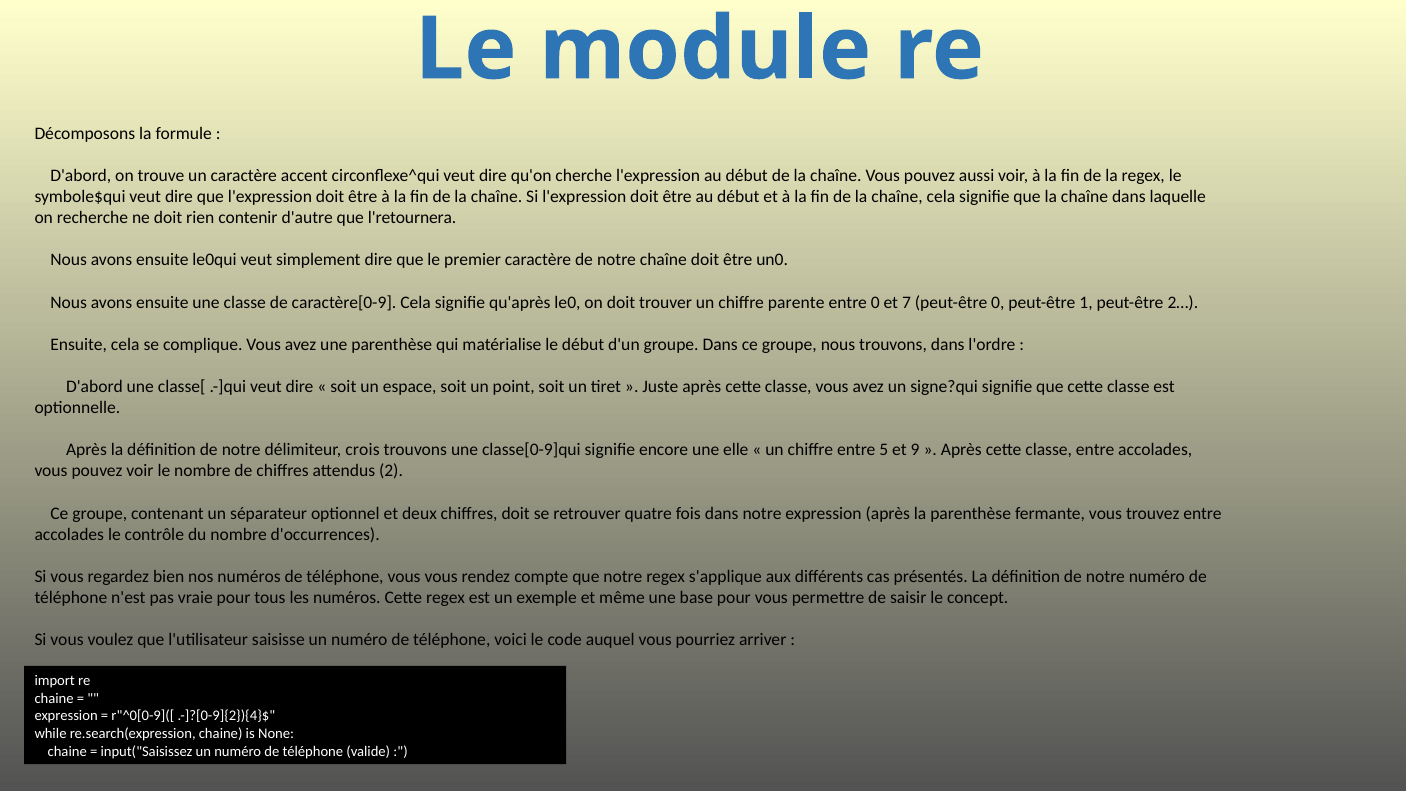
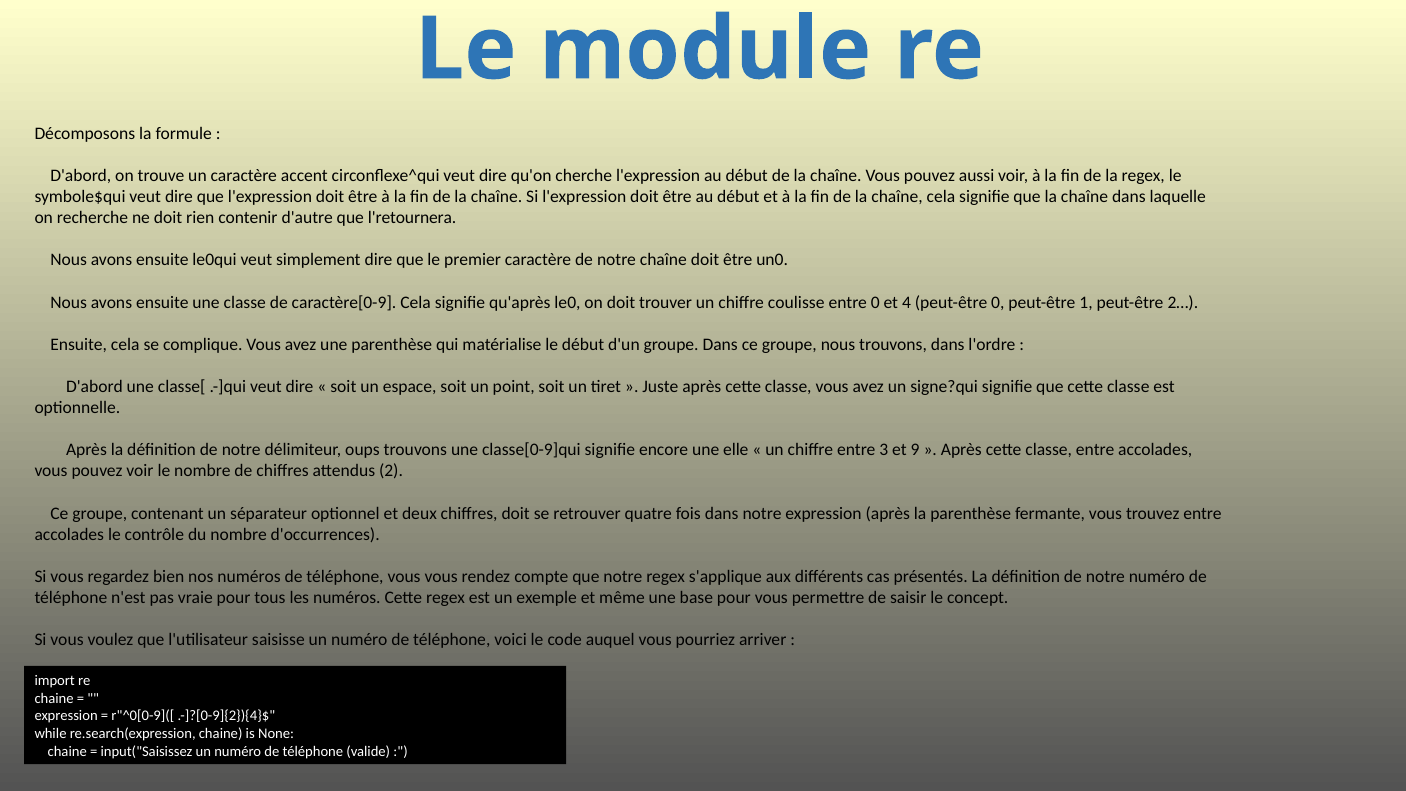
parente: parente -> coulisse (796, 302)
7: 7 -> 4 (906, 302)
crois: crois -> oups (363, 450)
5: 5 -> 3 (884, 450)
